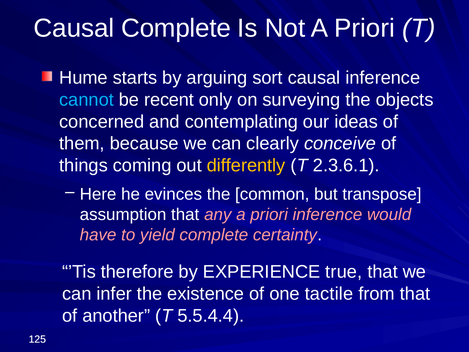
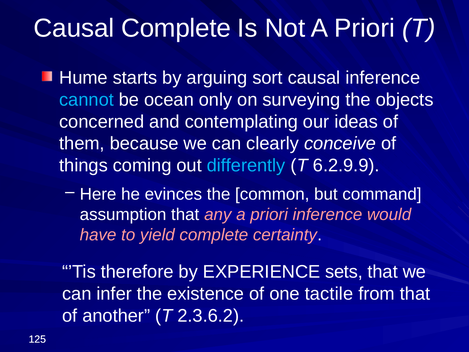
recent: recent -> ocean (169, 100)
differently colour: yellow -> light blue (246, 165)
2.3.6.1: 2.3.6.1 -> 6.2.9.9 (346, 165)
transpose: transpose -> command (382, 194)
true: true -> sets (344, 272)
5.5.4.4: 5.5.4.4 -> 2.3.6.2 (211, 315)
